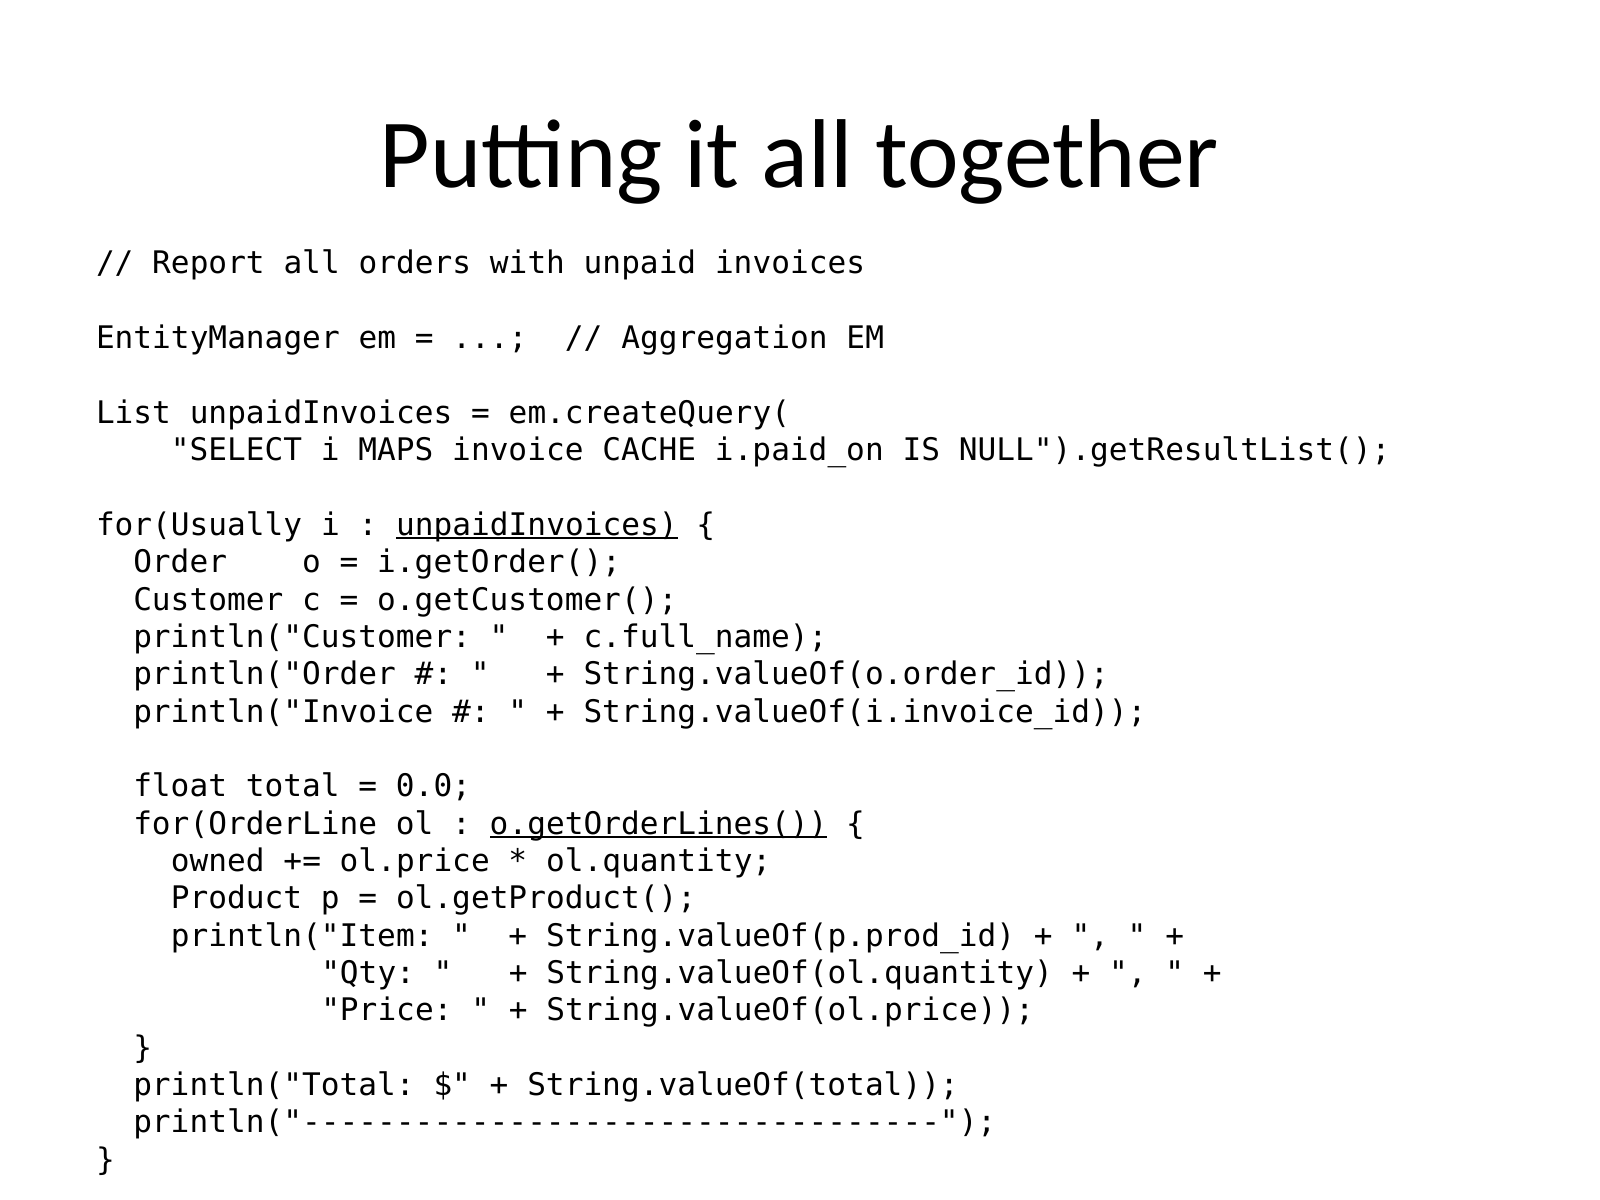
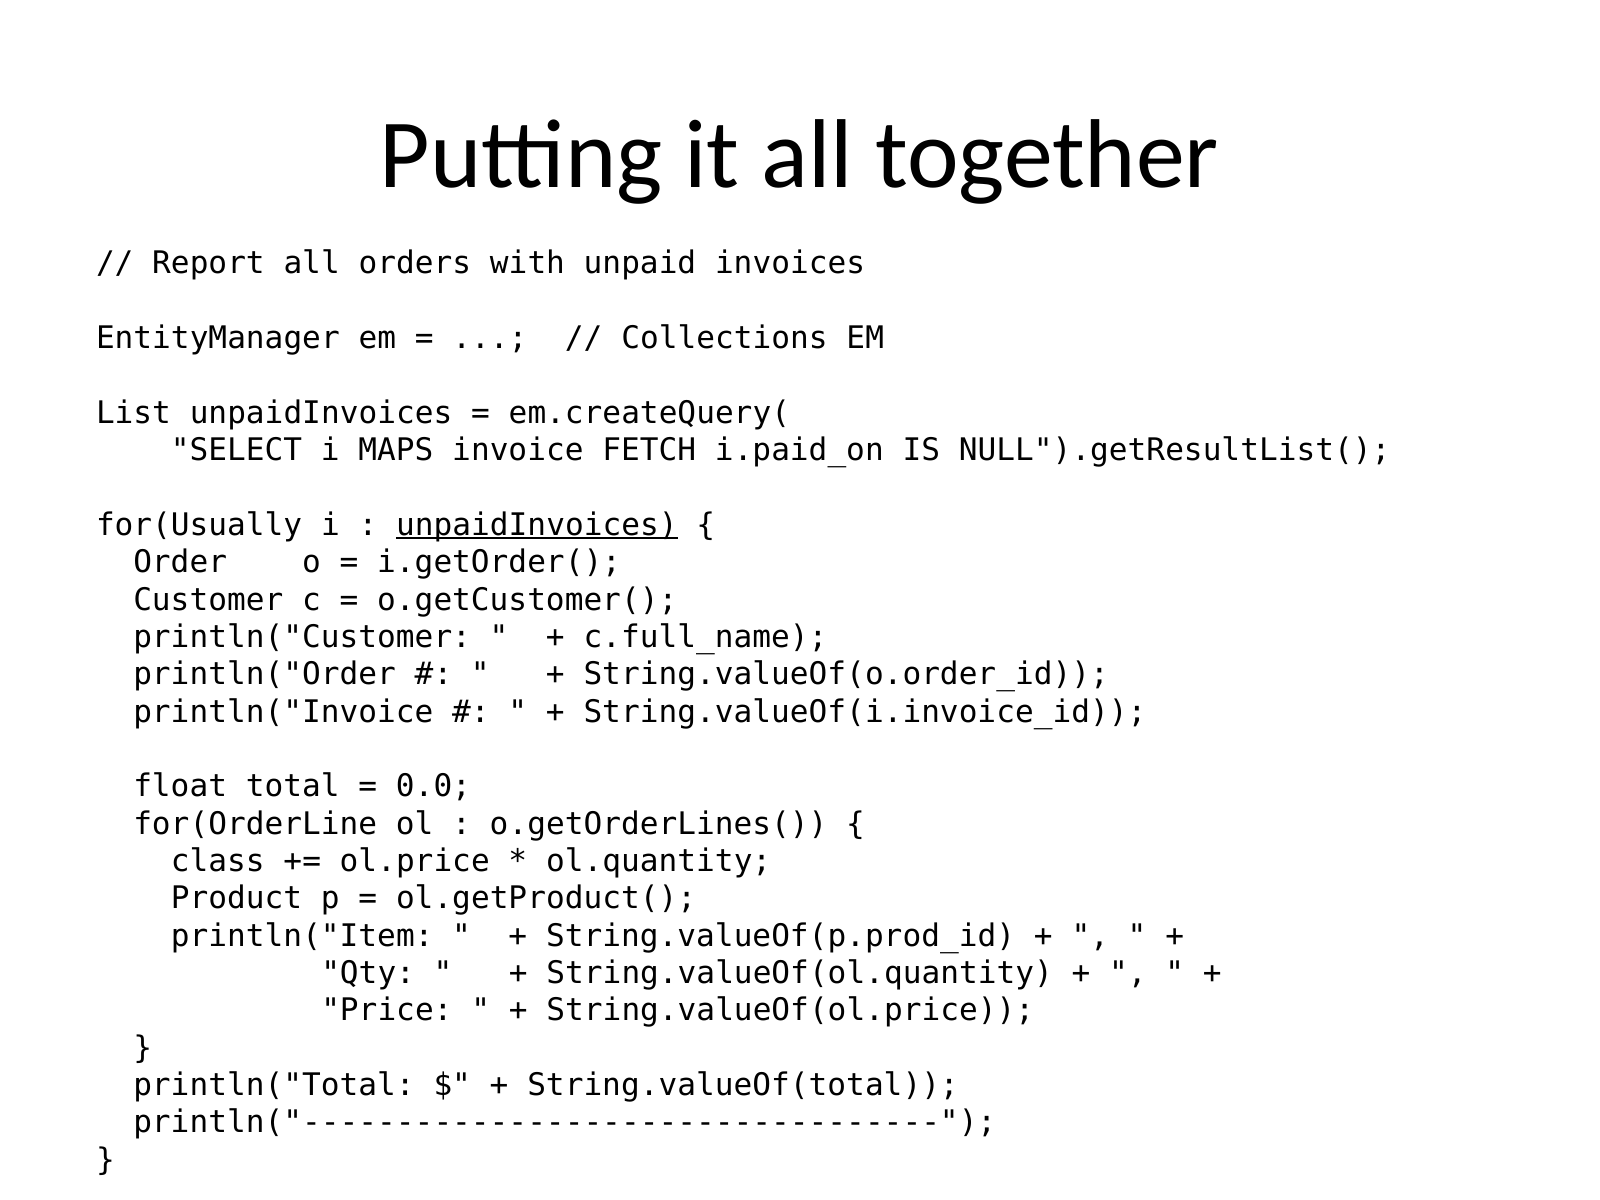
Aggregation: Aggregation -> Collections (724, 338)
CACHE: CACHE -> FETCH (649, 450)
o.getOrderLines( underline: present -> none (659, 824)
owned: owned -> class (218, 861)
